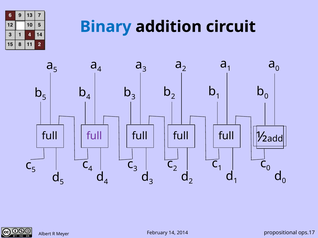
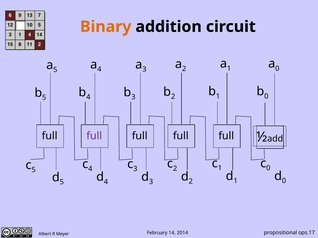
Binary colour: blue -> orange (106, 27)
